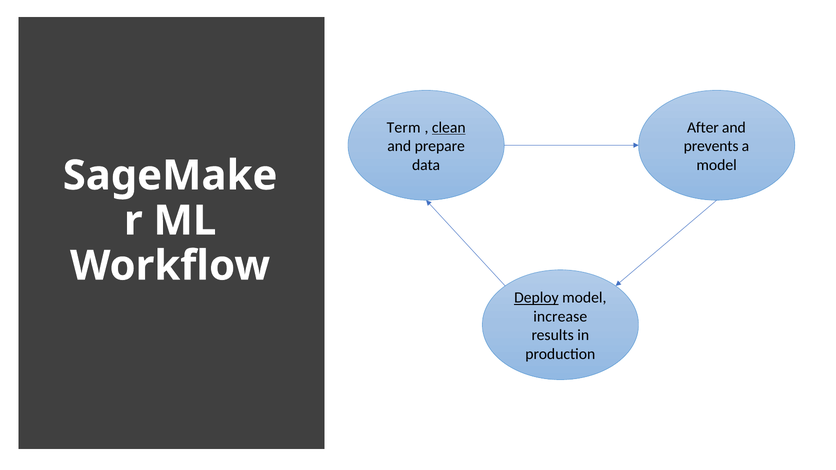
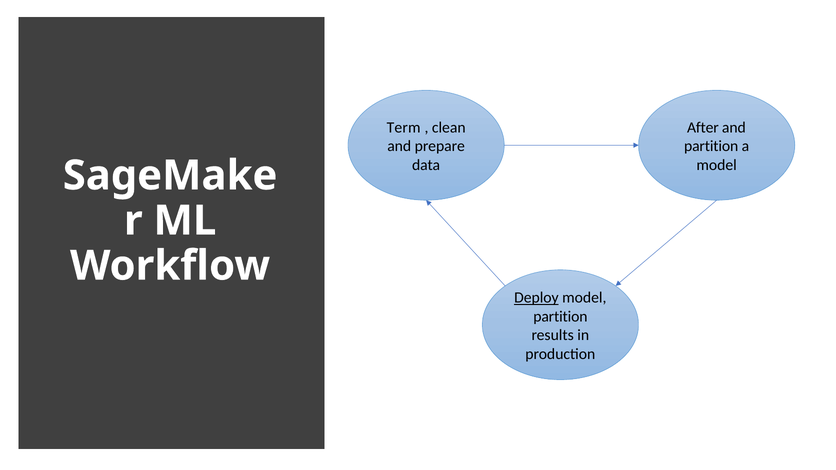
clean underline: present -> none (449, 128)
prevents: prevents -> partition (711, 146)
increase: increase -> partition (560, 317)
